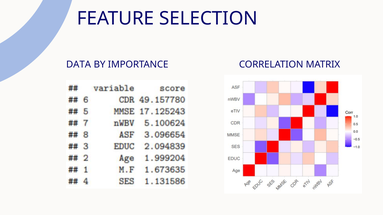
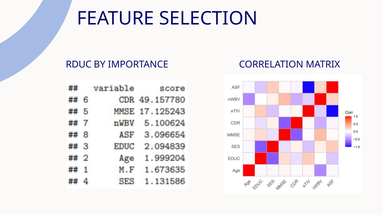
DATA: DATA -> RDUC (79, 65)
